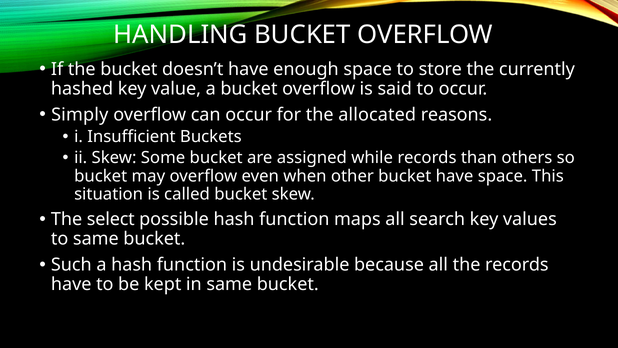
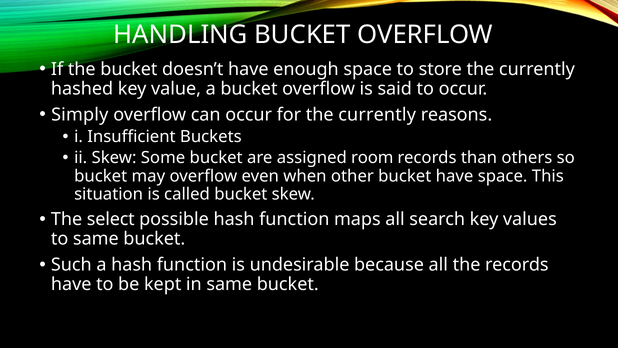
for the allocated: allocated -> currently (377, 115)
while: while -> room (372, 158)
